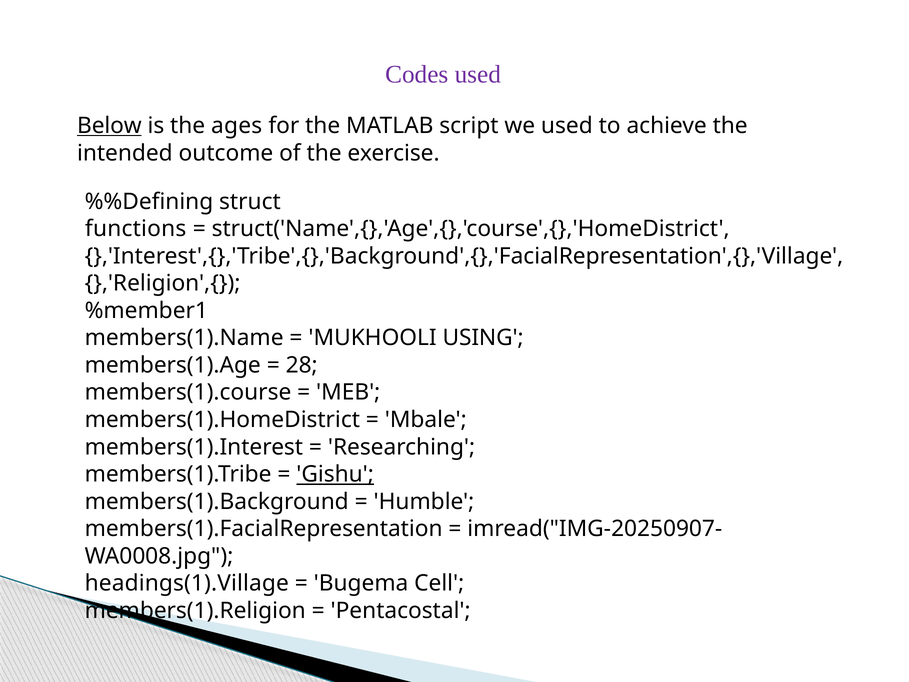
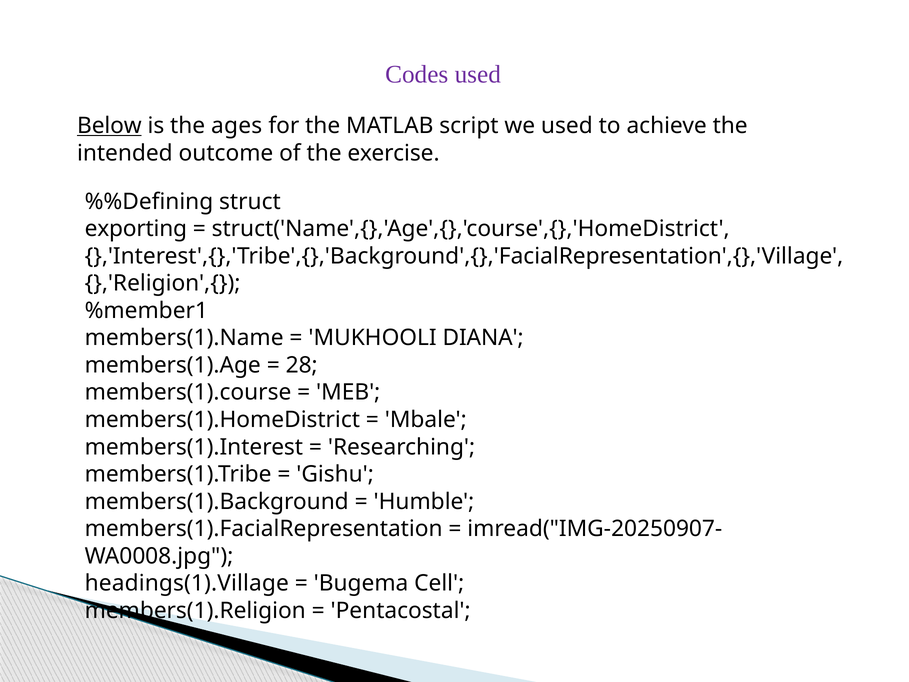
functions: functions -> exporting (136, 229)
USING: USING -> DIANA (483, 338)
Gishu underline: present -> none (335, 474)
